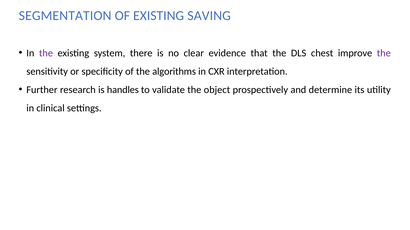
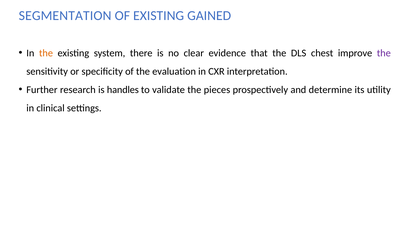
SAVING: SAVING -> GAINED (209, 16)
the colour: purple -> orange (46, 53)
algorithms: algorithms -> evaluation (174, 72)
object: object -> pieces (217, 90)
